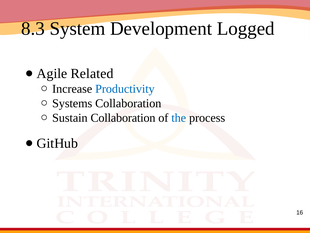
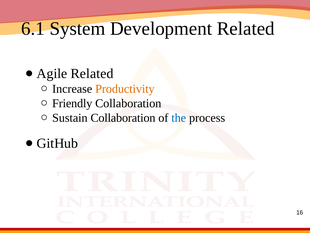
8.3: 8.3 -> 6.1 (33, 28)
Development Logged: Logged -> Related (246, 28)
Productivity colour: blue -> orange (125, 89)
Systems: Systems -> Friendly (72, 103)
